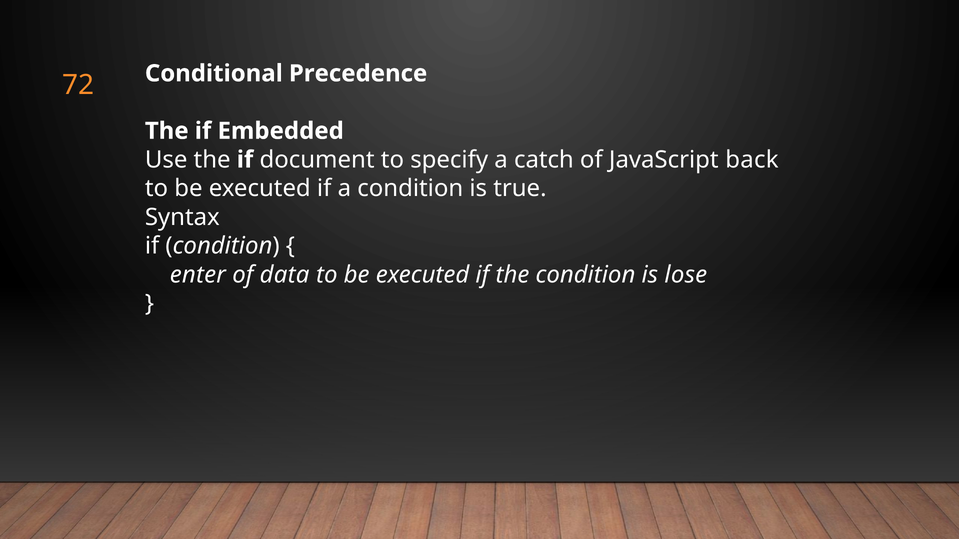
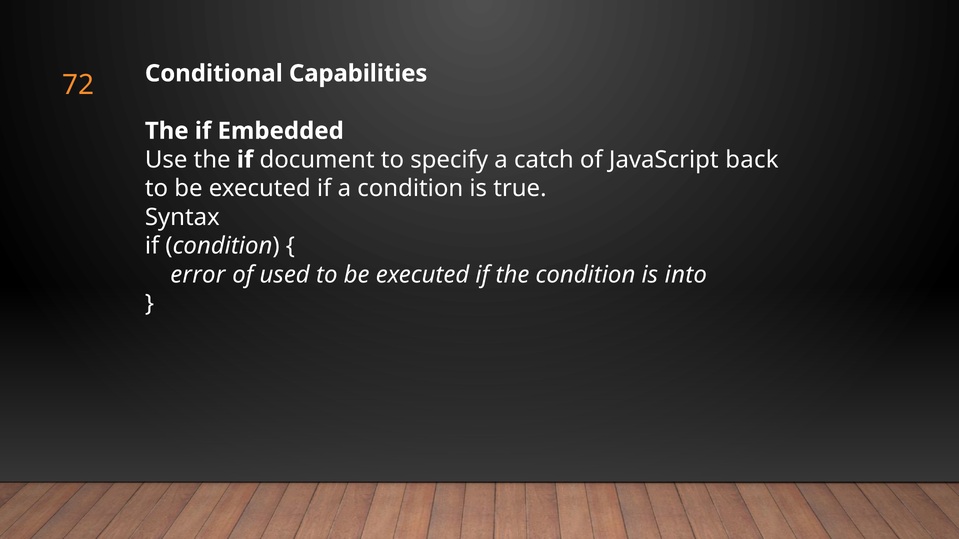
Precedence: Precedence -> Capabilities (358, 74)
enter: enter -> error (198, 275)
data: data -> used (285, 275)
lose: lose -> into (686, 275)
